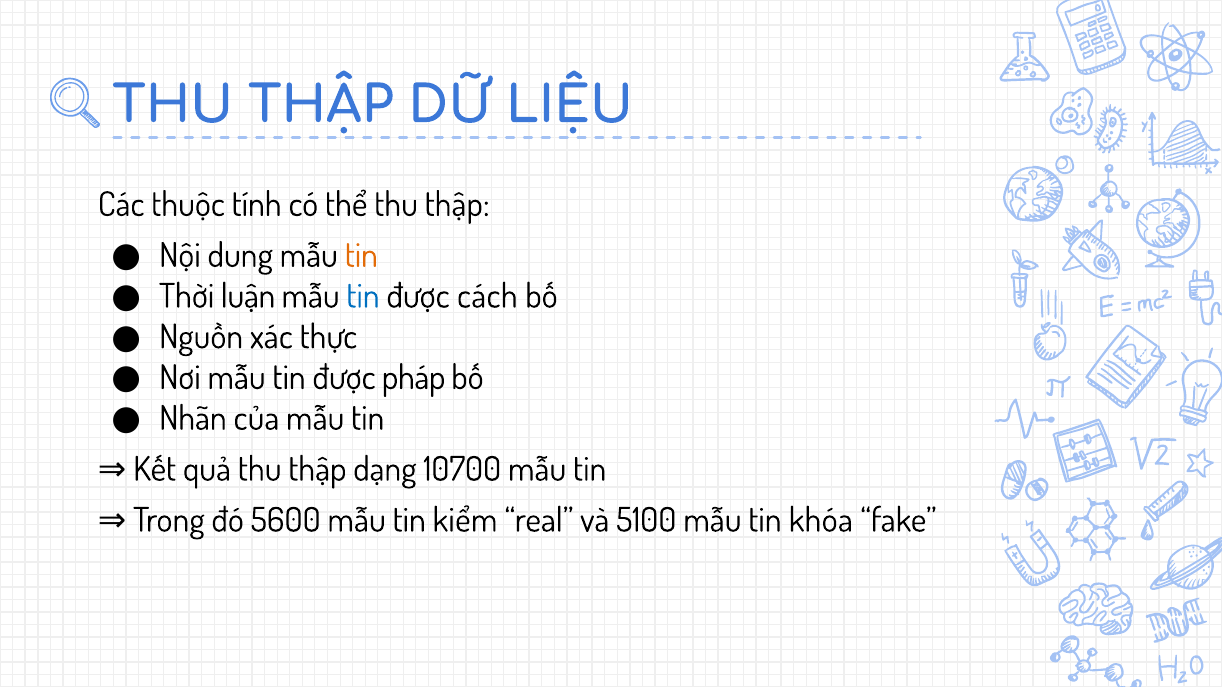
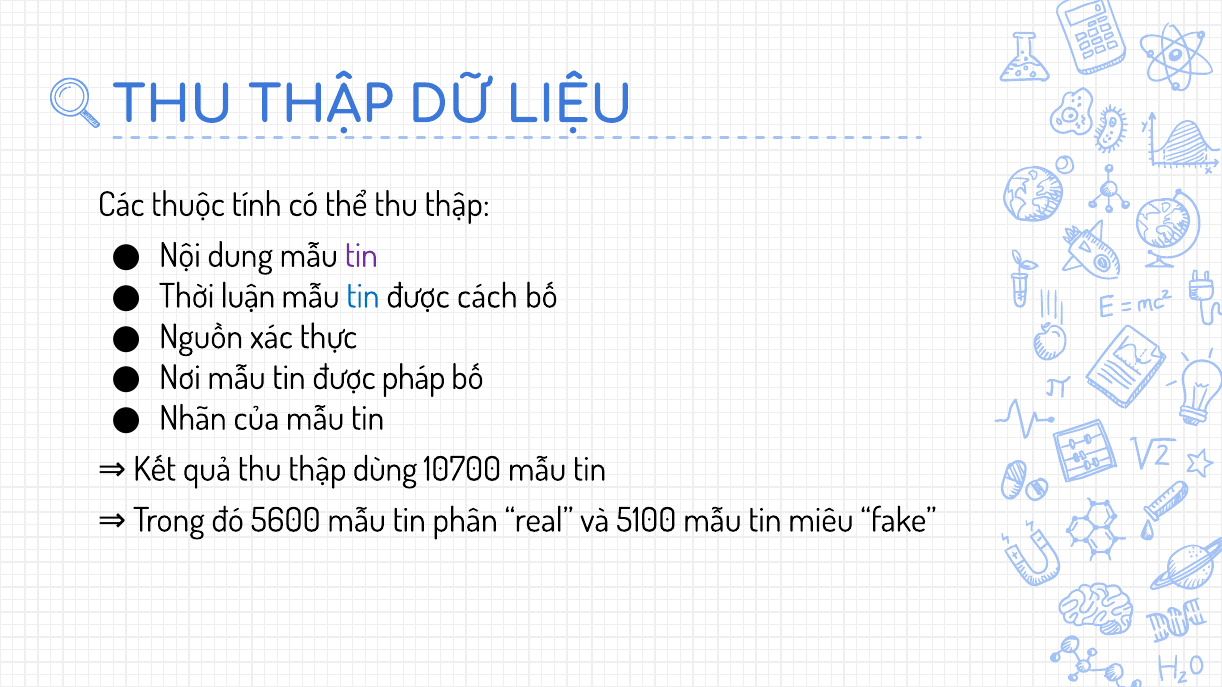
tin colour: orange -> purple (361, 256)
dạng: dạng -> dùng (385, 470)
kiểm: kiểm -> phân (465, 521)
khóa: khóa -> miêu (821, 521)
